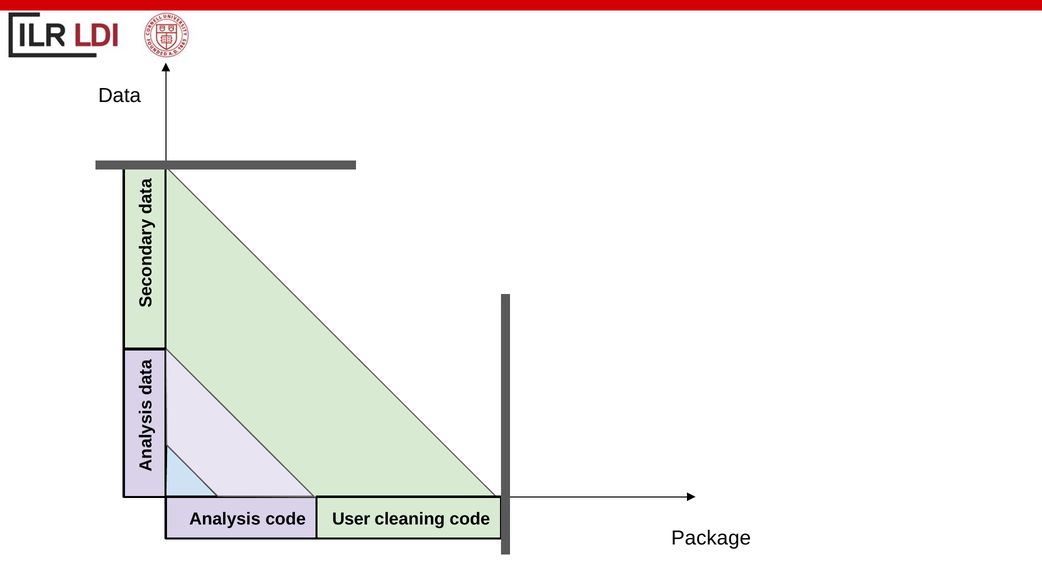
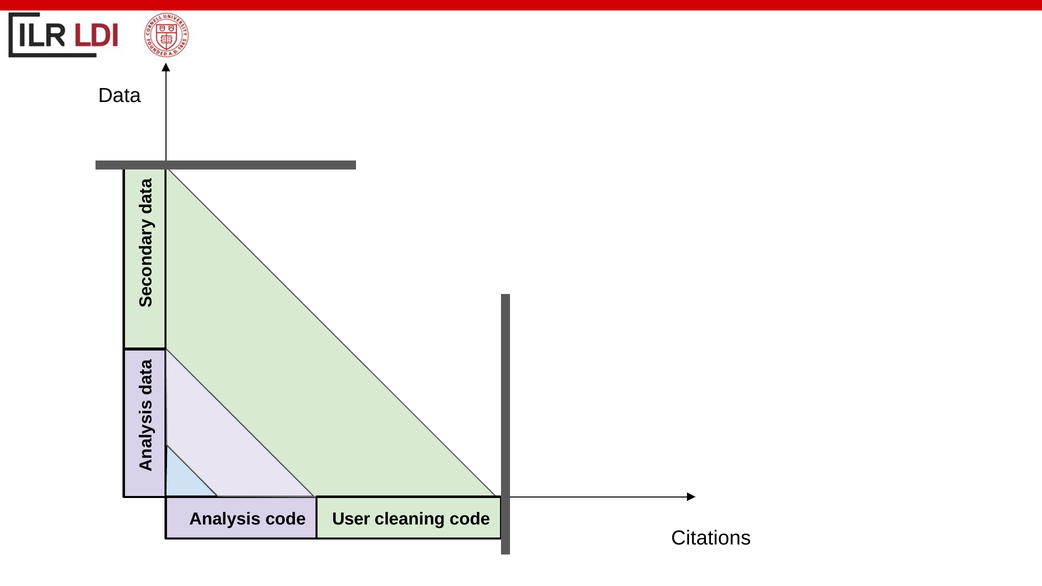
Package: Package -> Citations (711, 538)
